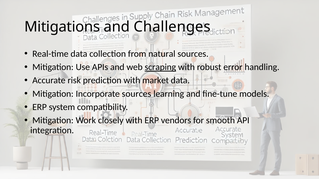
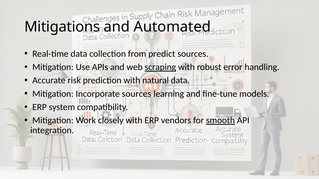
Challenges: Challenges -> Automated (172, 27)
natural: natural -> predict (162, 54)
market: market -> natural (156, 81)
smooth underline: none -> present (220, 121)
